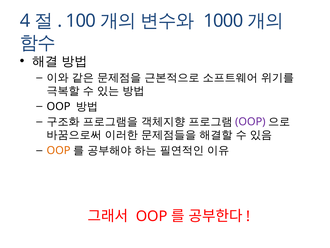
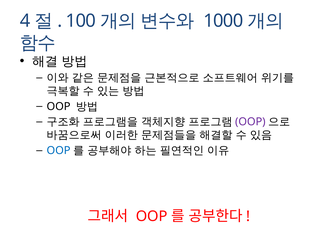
OOP colour: orange -> blue (59, 150)
